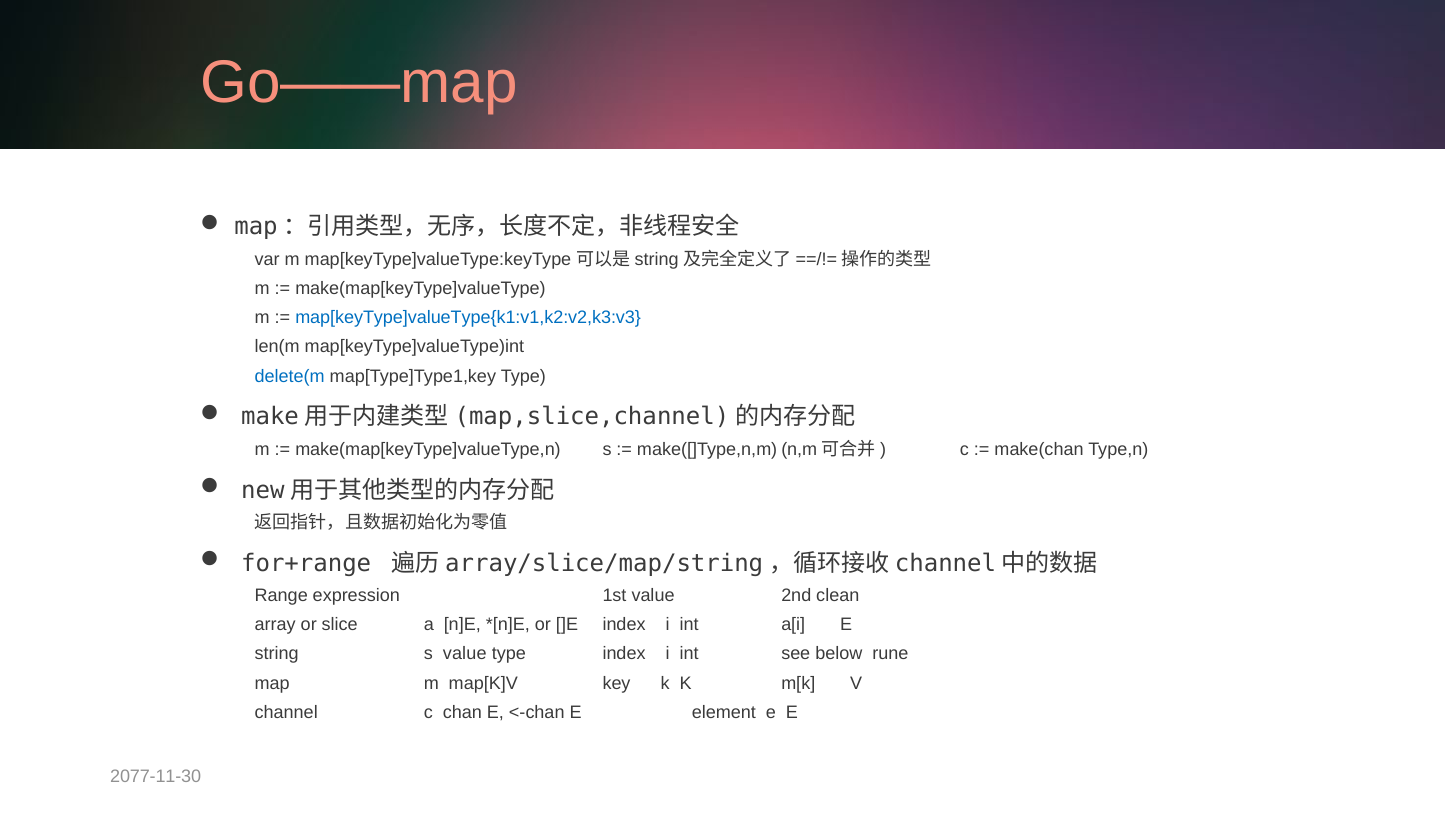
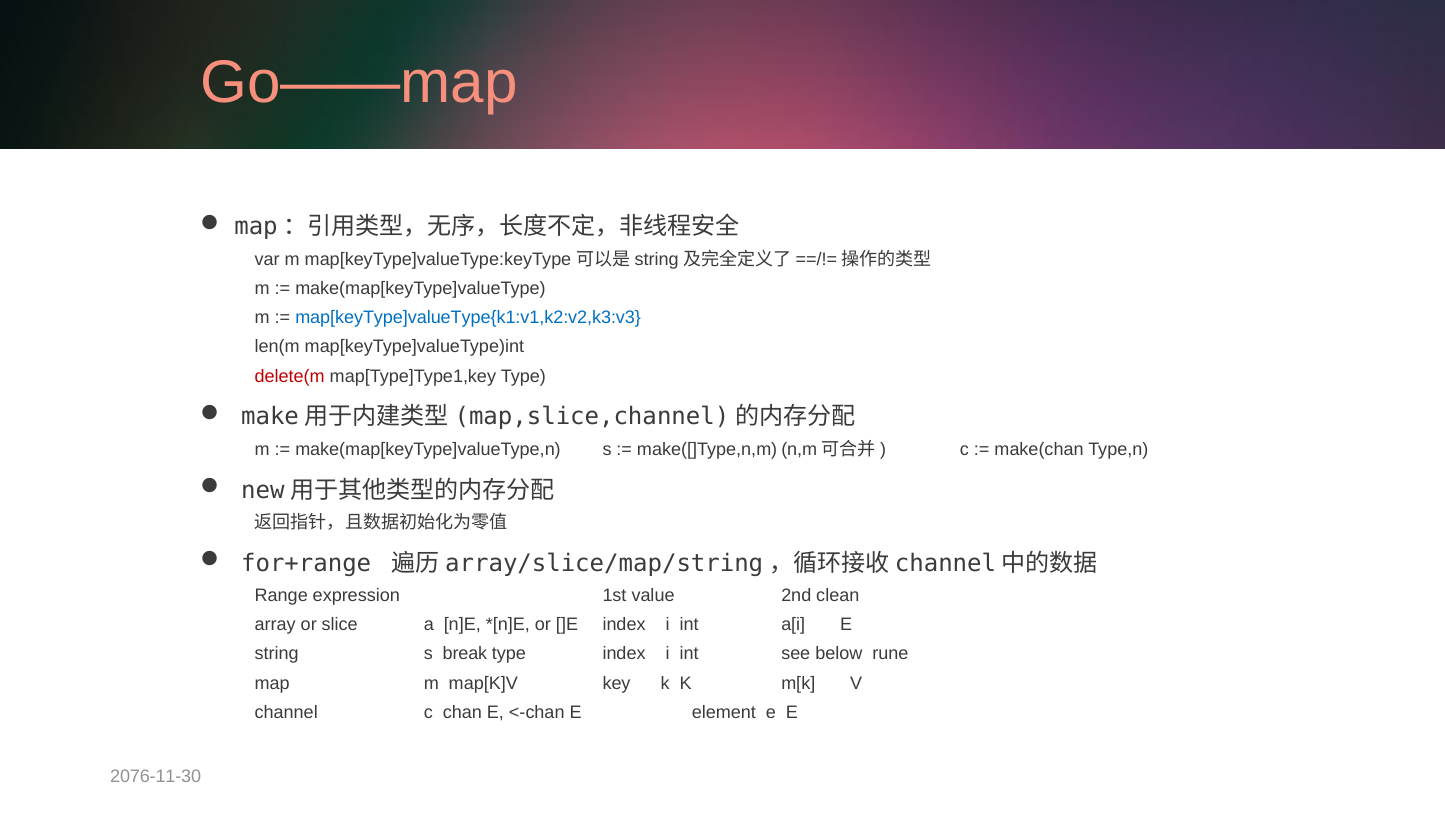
delete(m colour: blue -> red (290, 376)
s value: value -> break (465, 654)
2077-11-30: 2077-11-30 -> 2076-11-30 (156, 776)
